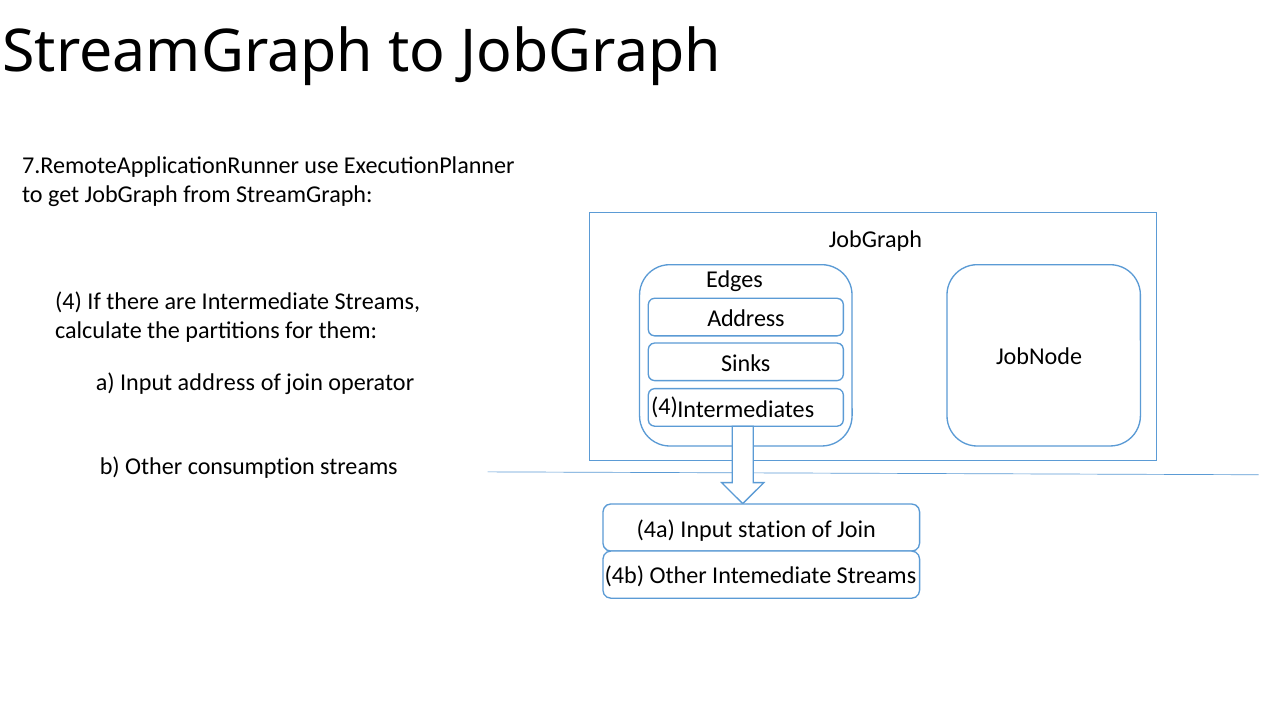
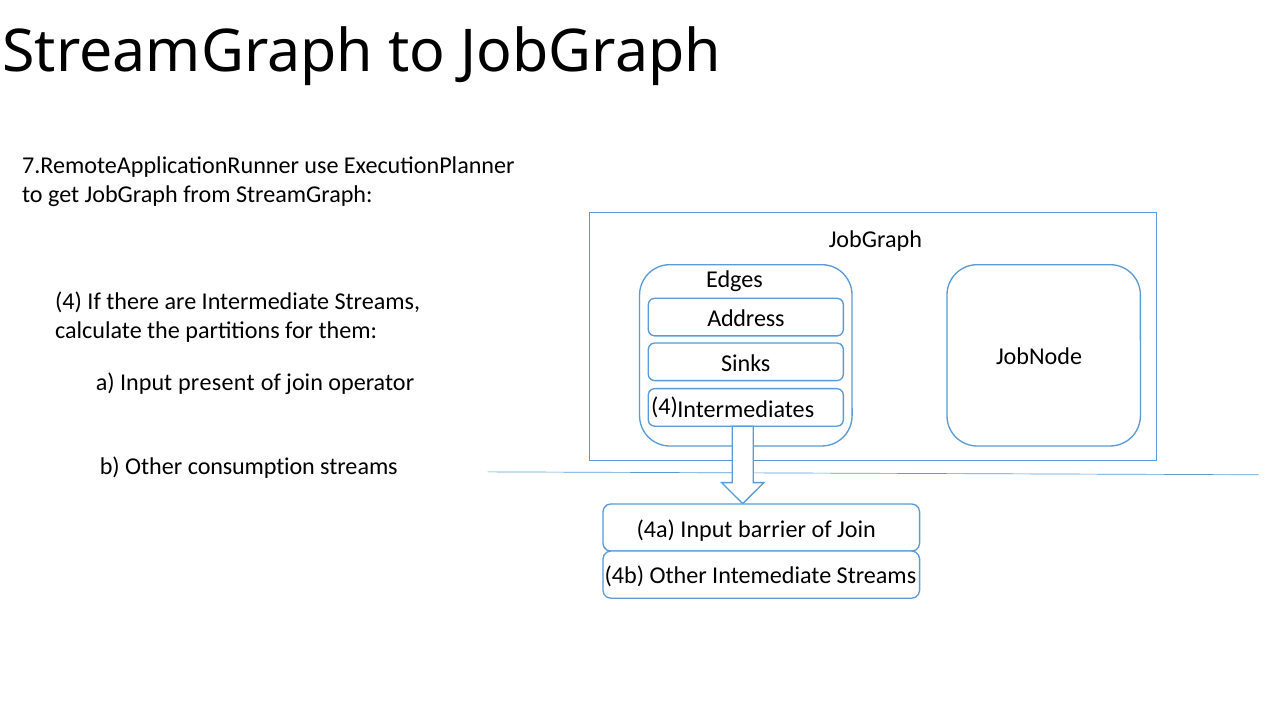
Input address: address -> present (216, 383)
station: station -> barrier (772, 530)
